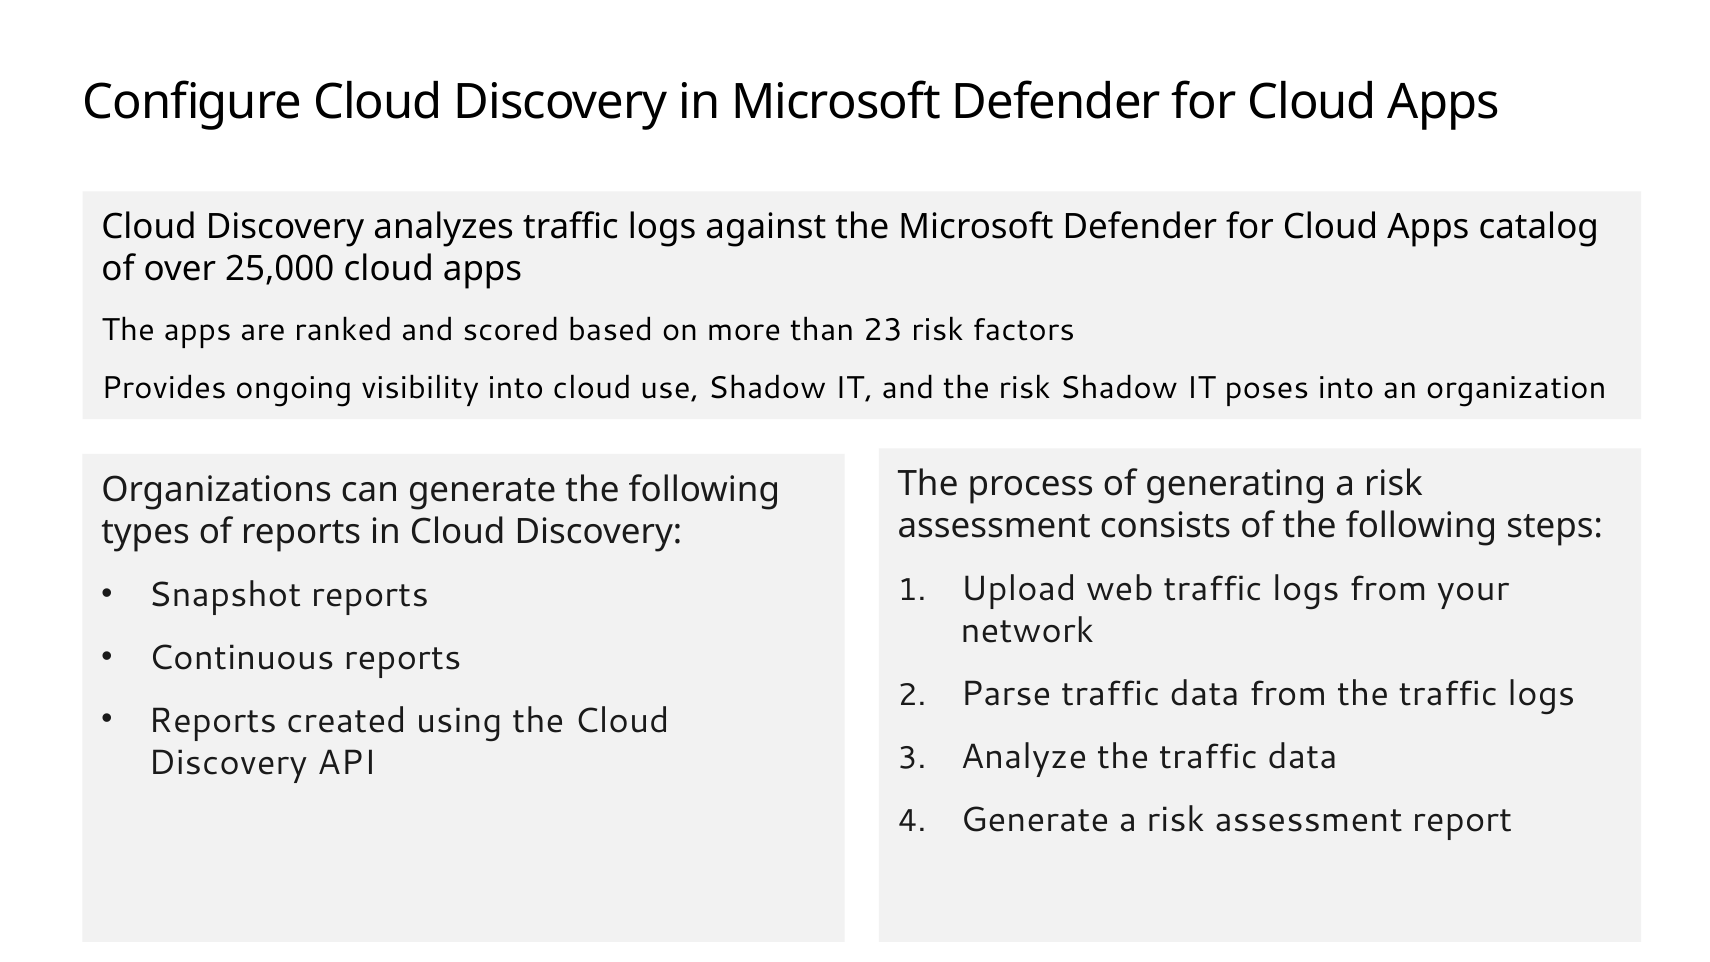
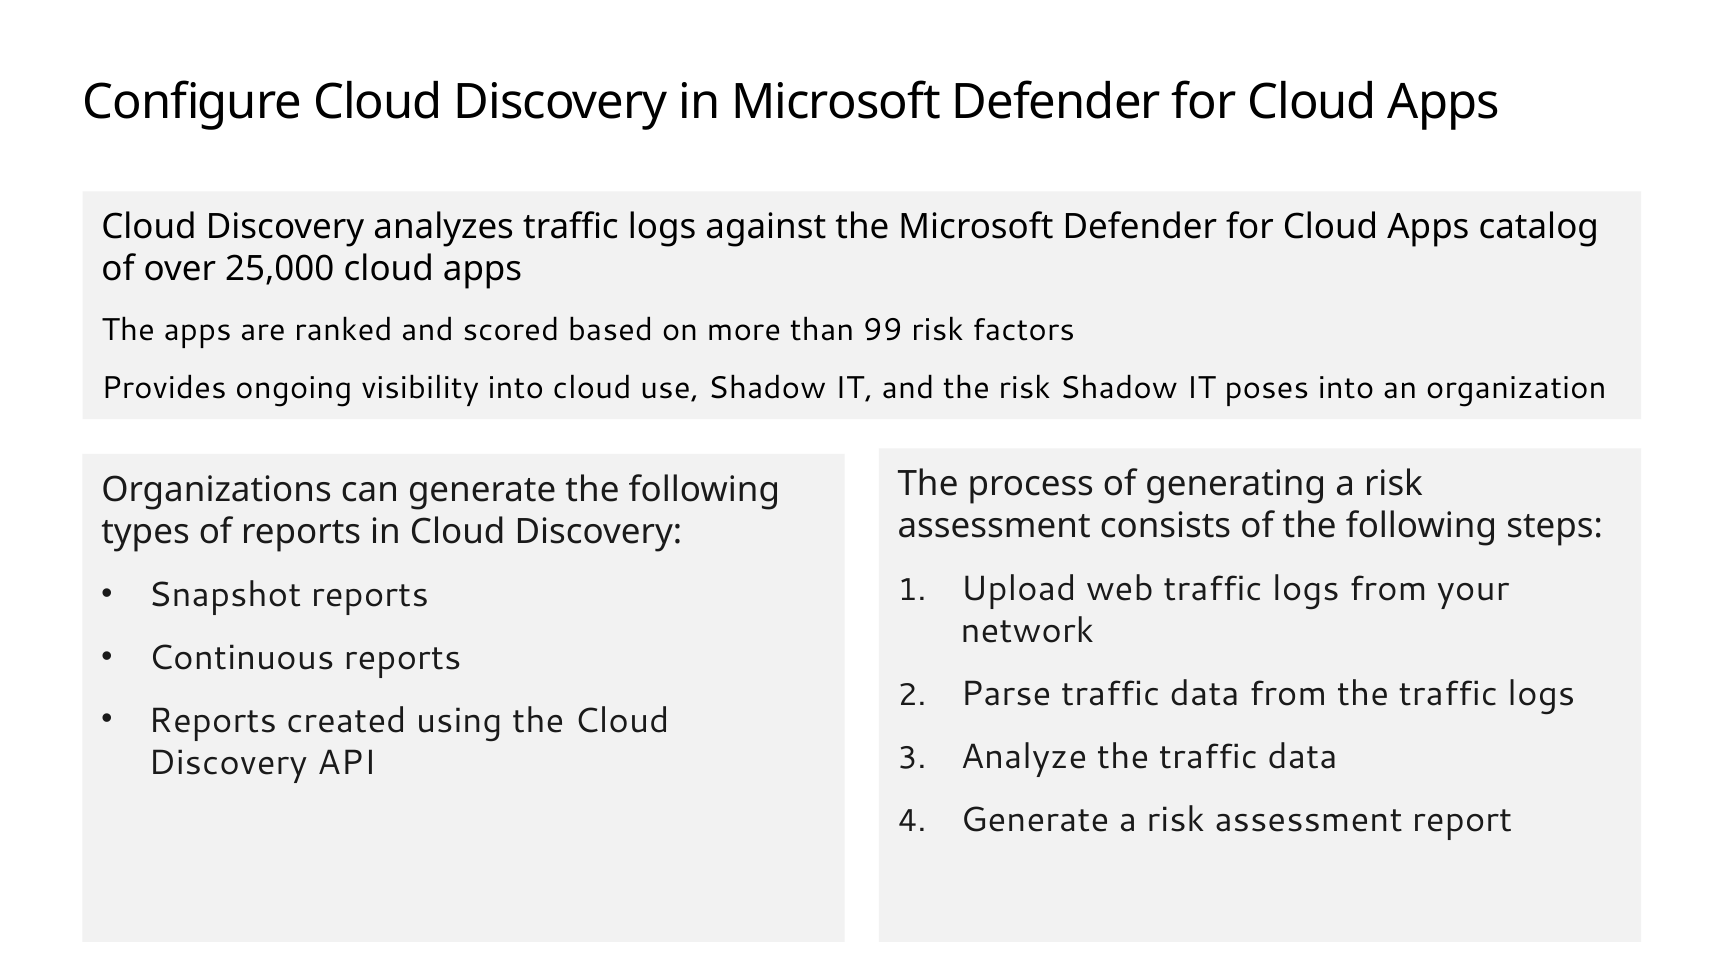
23: 23 -> 99 (883, 330)
